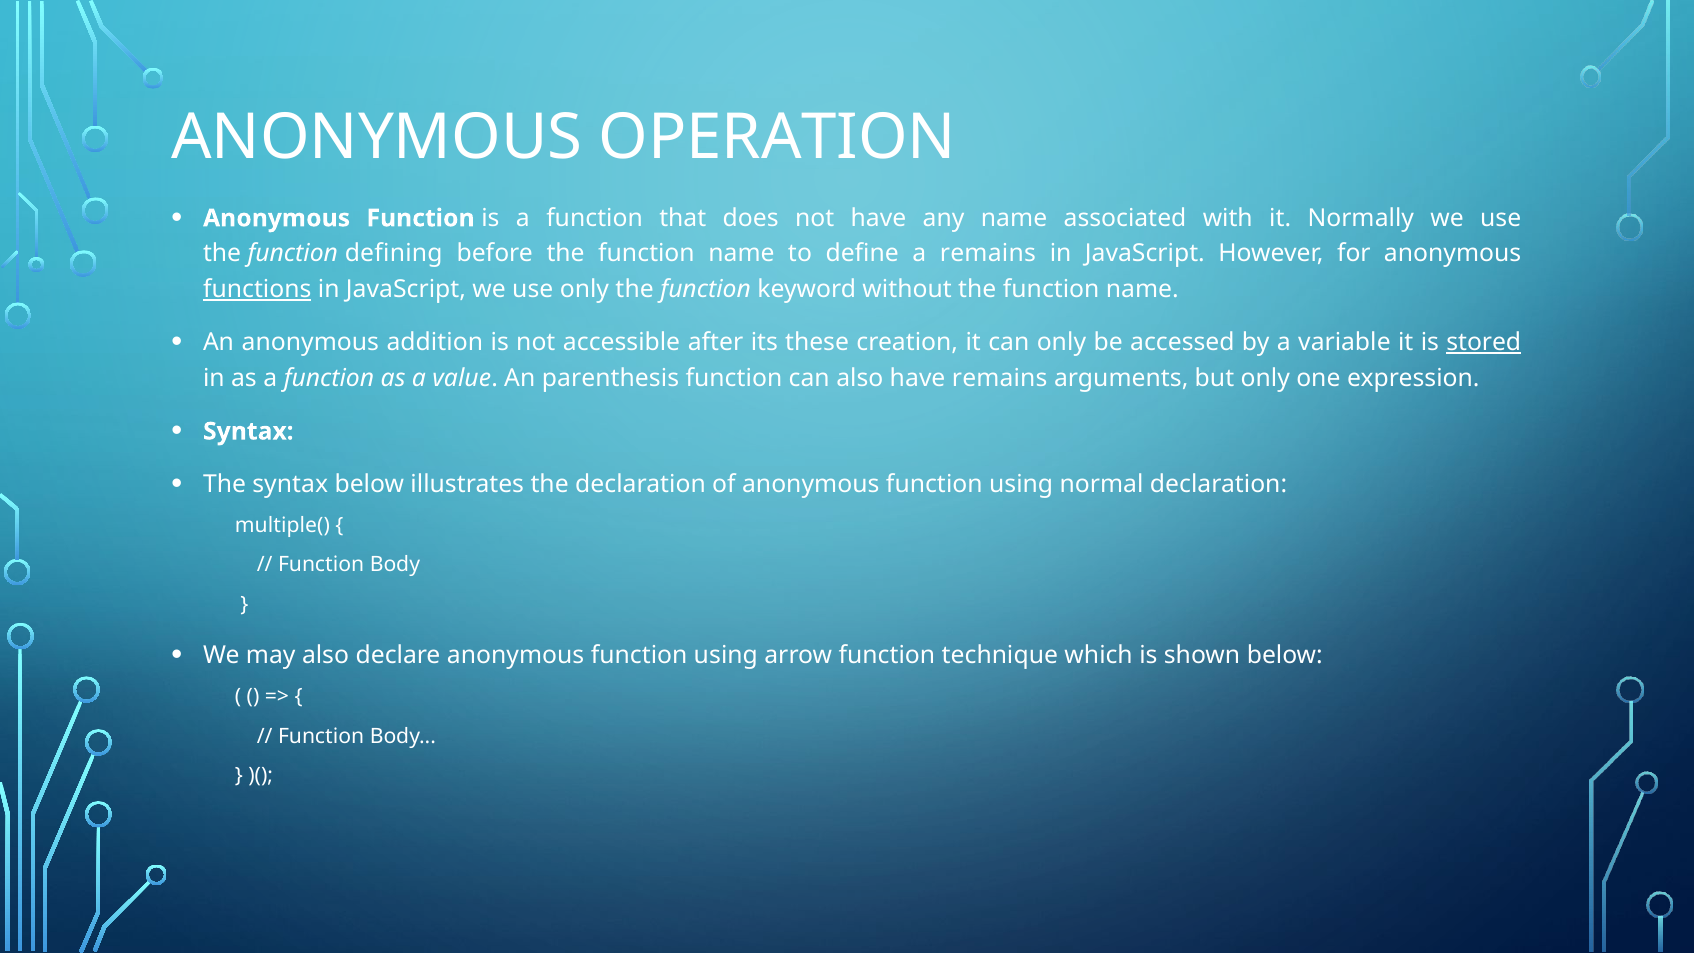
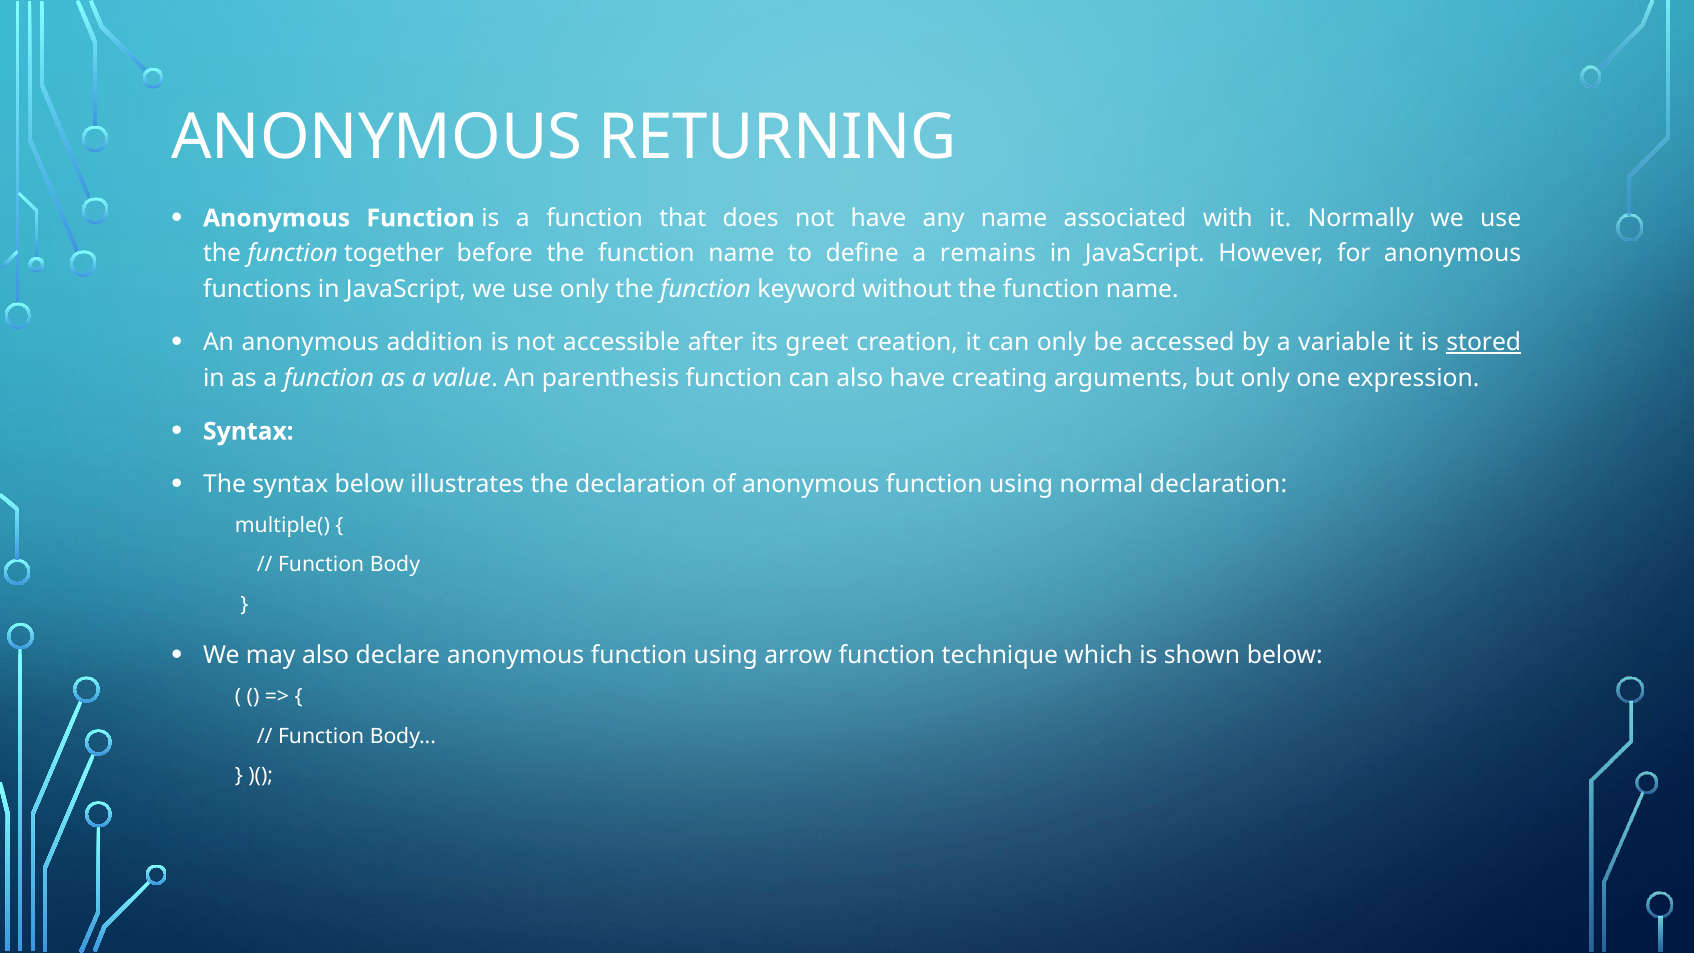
OPERATION: OPERATION -> RETURNING (778, 137)
defining: defining -> together (394, 254)
functions underline: present -> none (257, 289)
these: these -> greet (817, 343)
have remains: remains -> creating (1000, 378)
